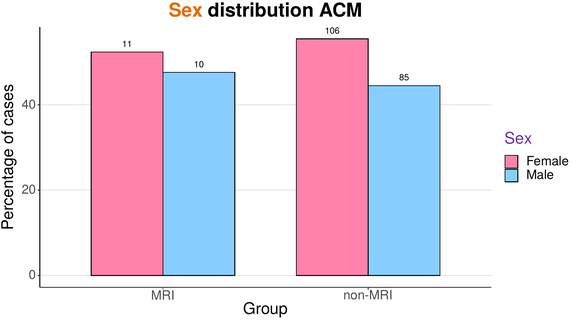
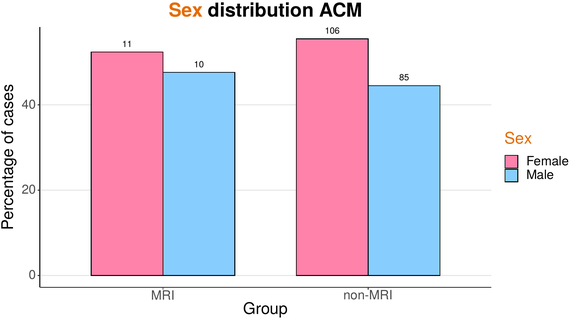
Sex colour: purple -> orange (518, 139)
